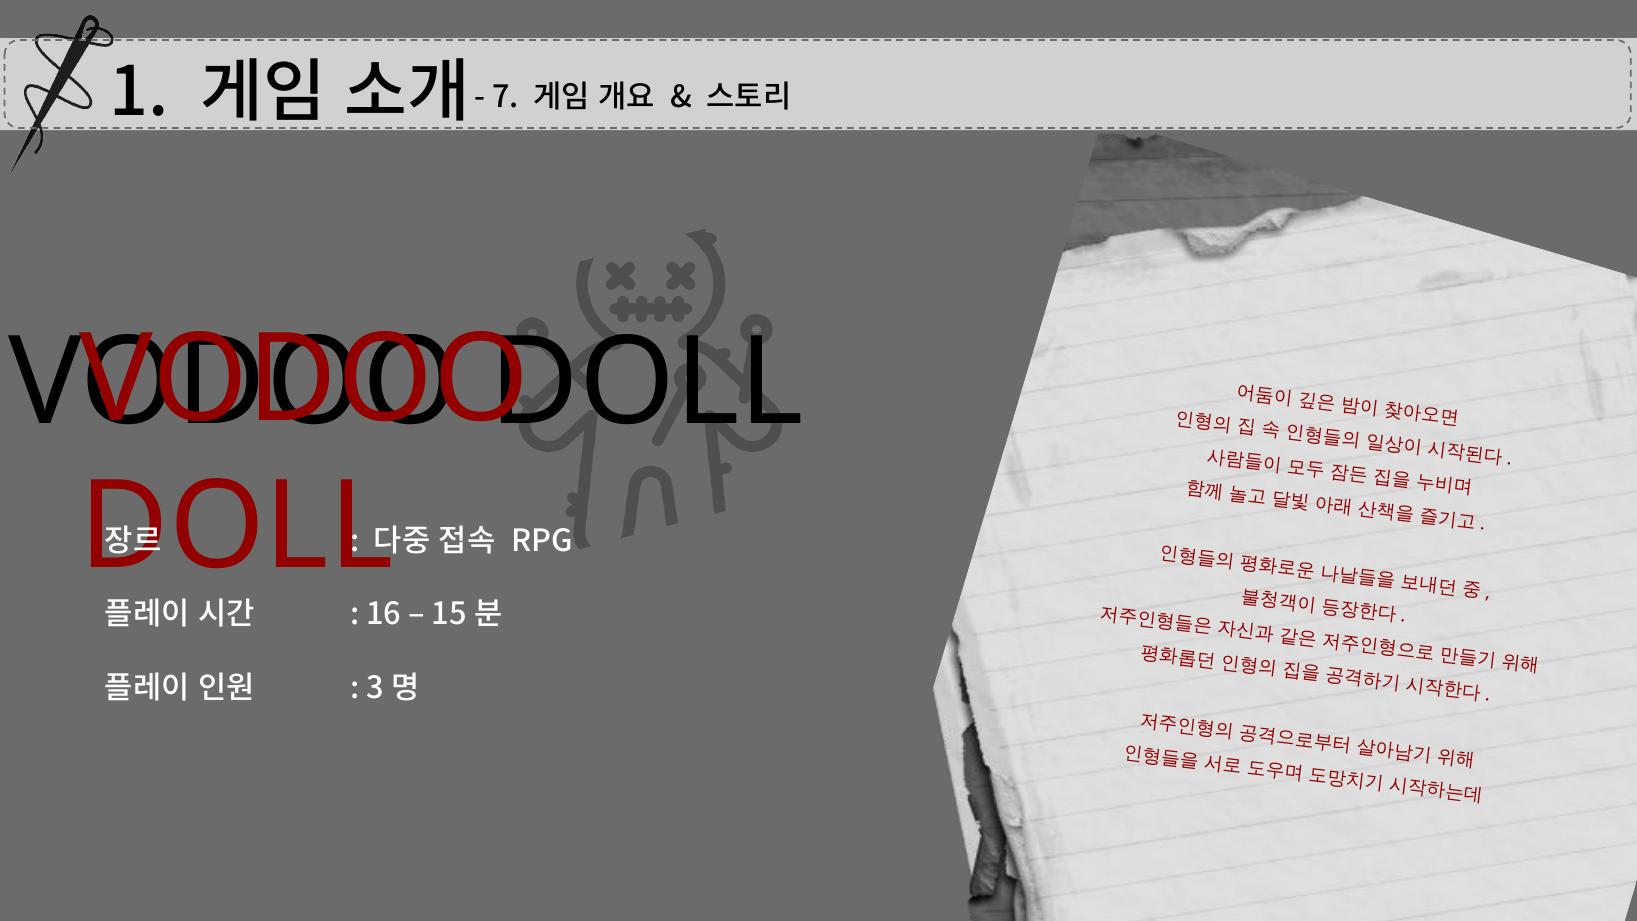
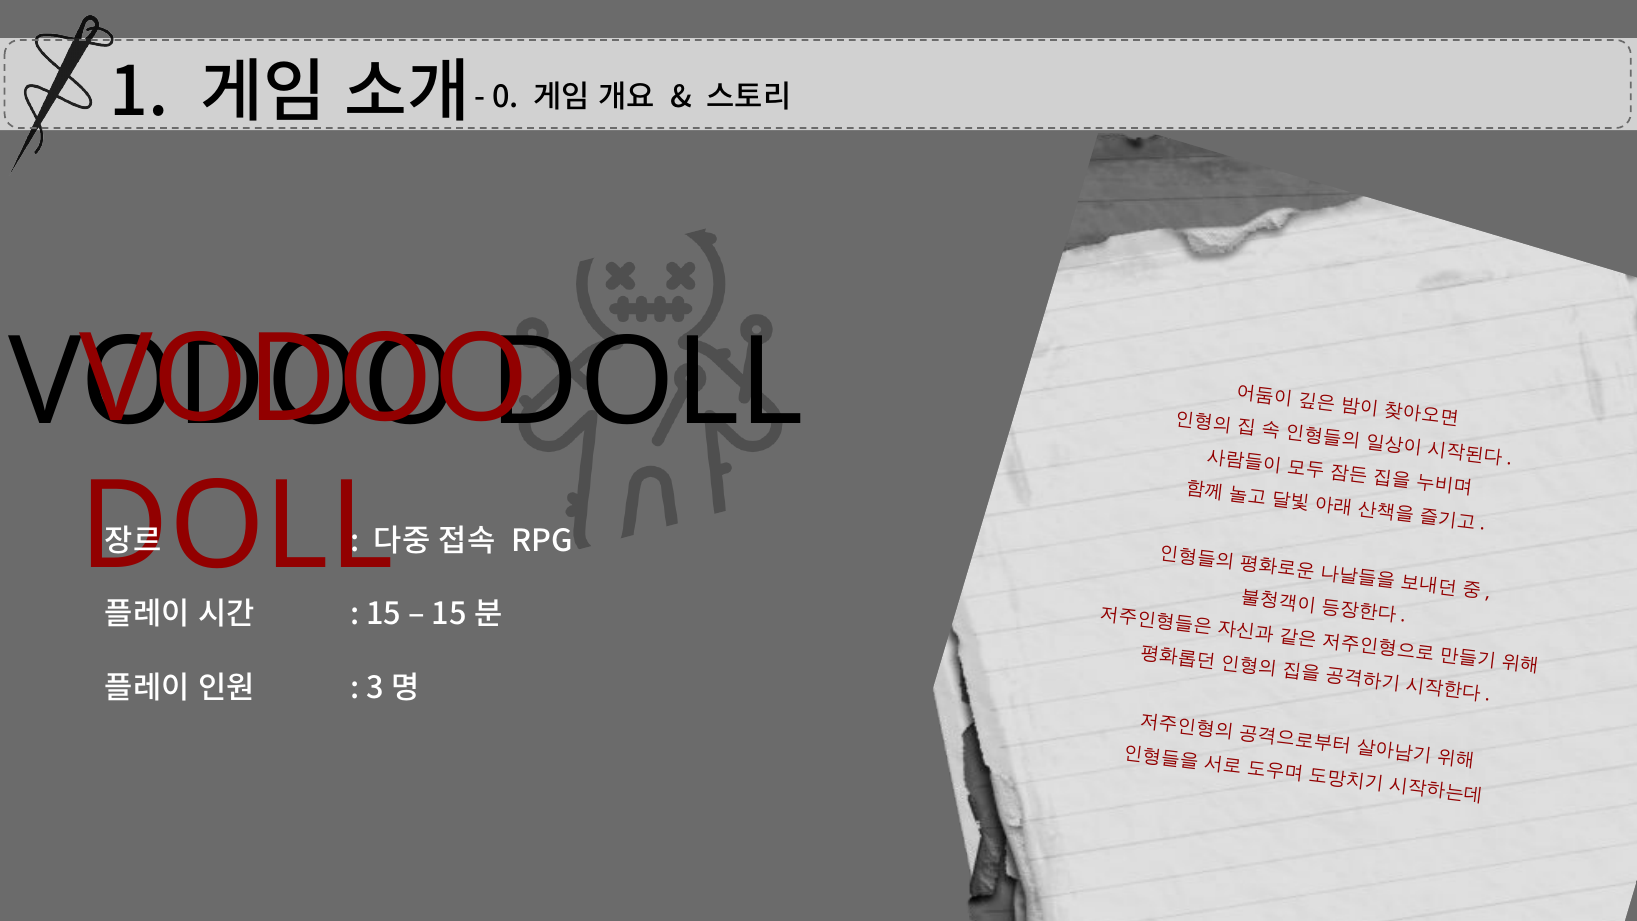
7: 7 -> 0 (506, 97)
16: 16 -> 15 (384, 615)
